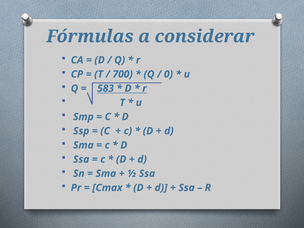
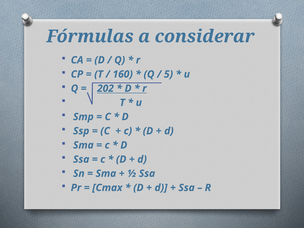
700: 700 -> 160 (123, 74)
0: 0 -> 5 (168, 74)
583: 583 -> 202 (106, 88)
